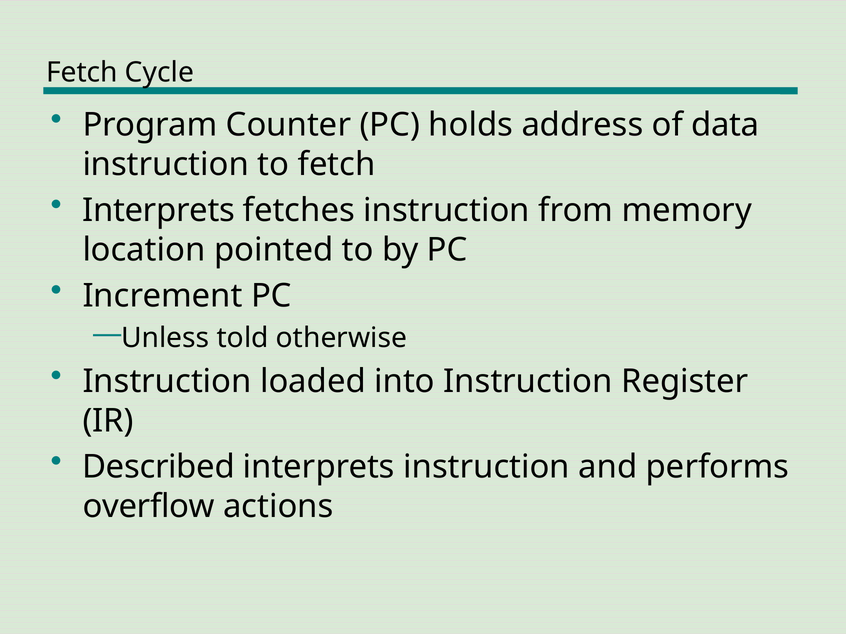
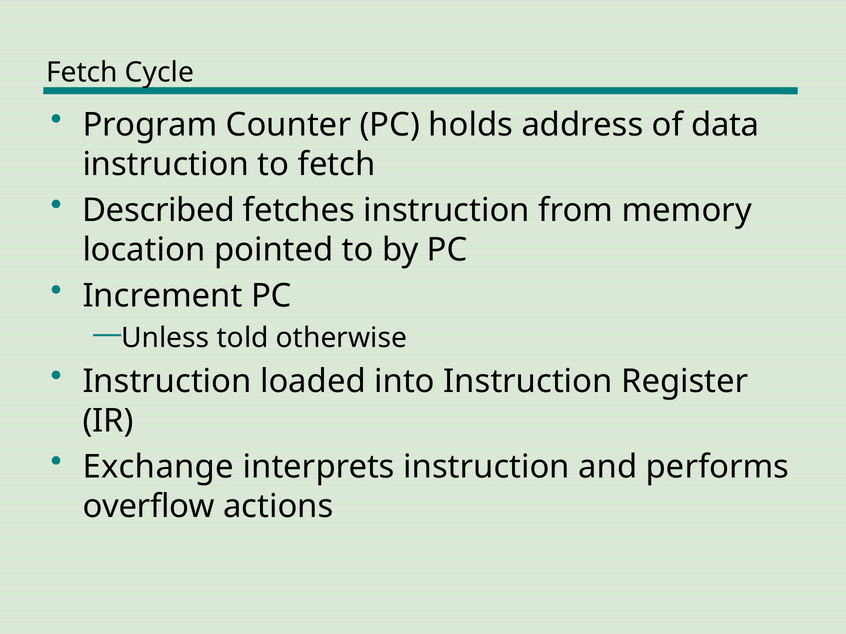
Interprets: Interprets -> Described (159, 211)
Described: Described -> Exchange (158, 467)
